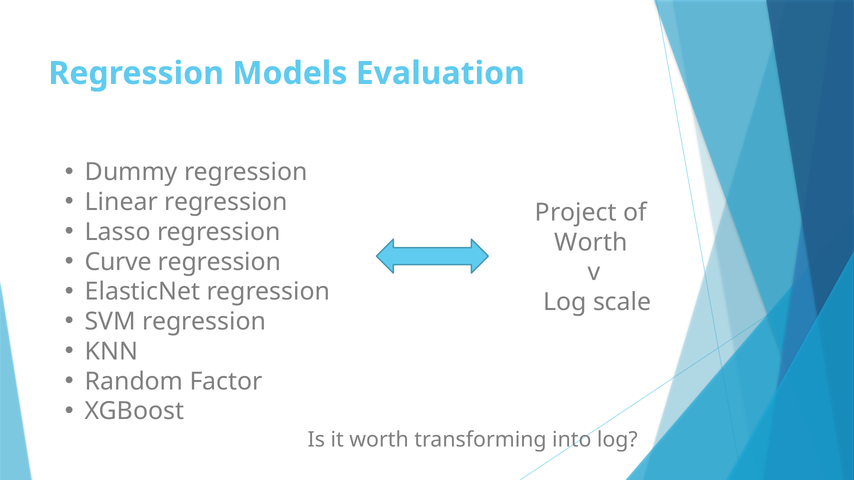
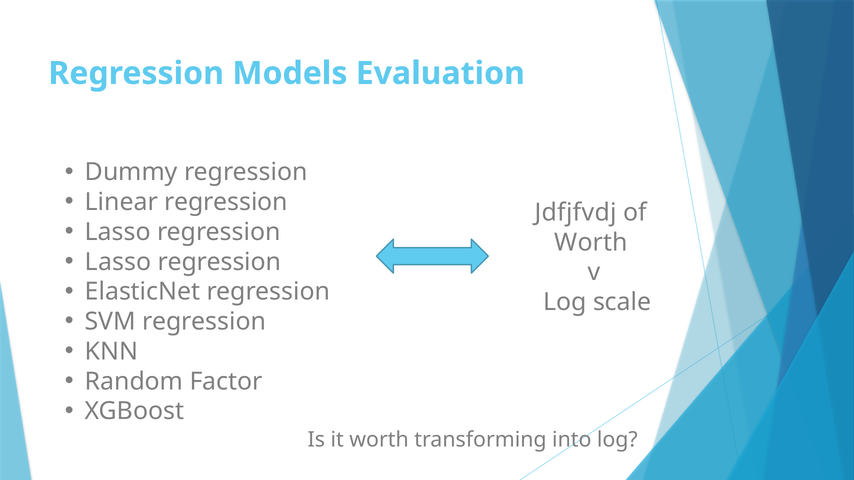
Project: Project -> Jdfjfvdj (576, 213)
Curve: Curve -> Lasso (118, 262)
